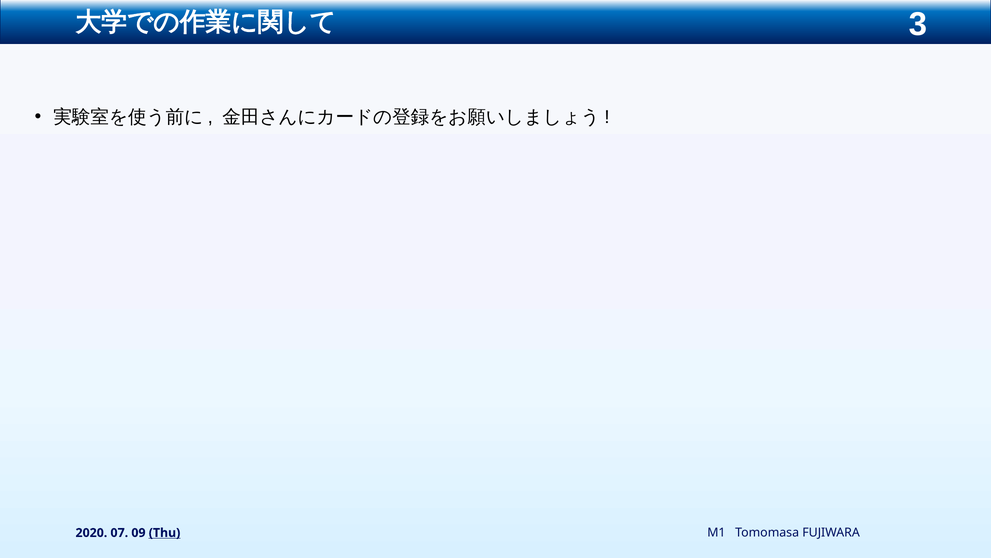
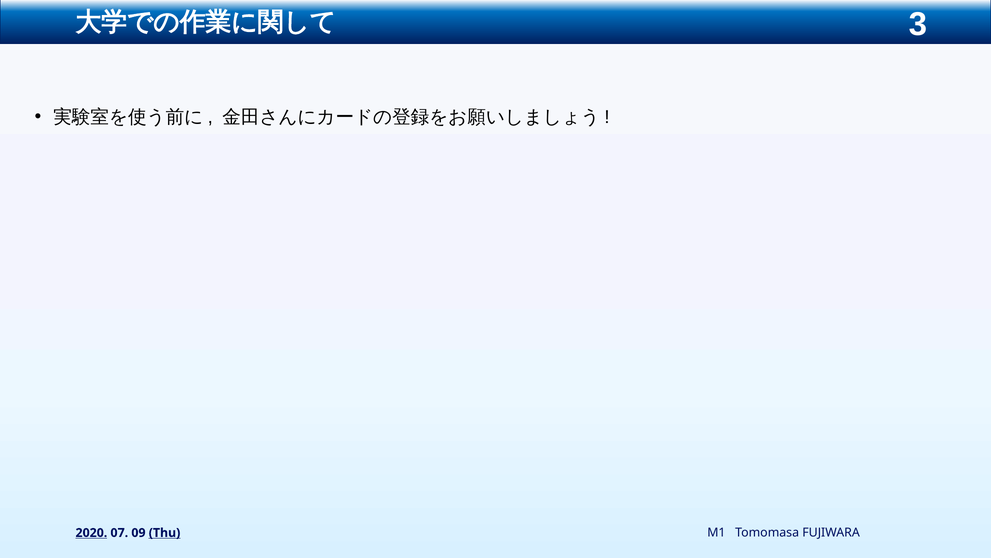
2020 underline: none -> present (91, 532)
